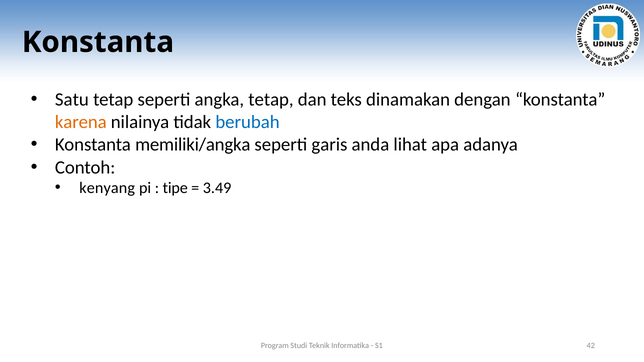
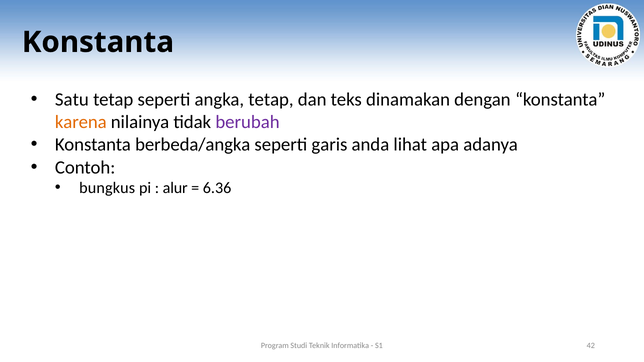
berubah colour: blue -> purple (248, 122)
memiliki/angka: memiliki/angka -> berbeda/angka (193, 145)
kenyang: kenyang -> bungkus (107, 188)
tipe: tipe -> alur (175, 188)
3.49: 3.49 -> 6.36 (217, 188)
